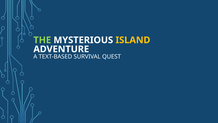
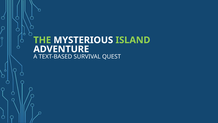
ISLAND colour: yellow -> light green (133, 40)
